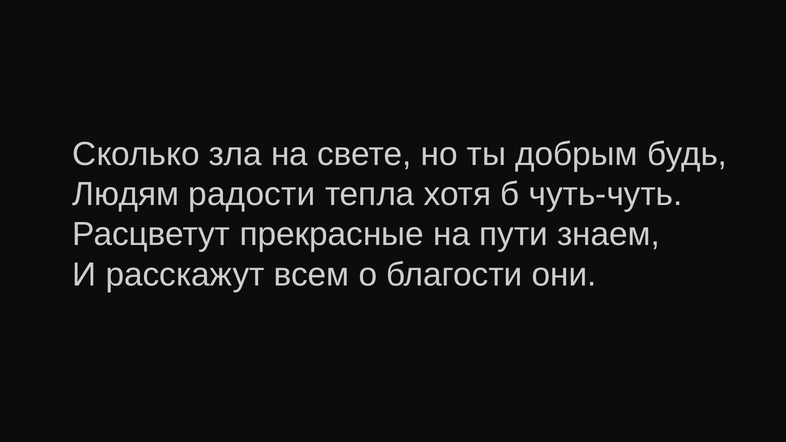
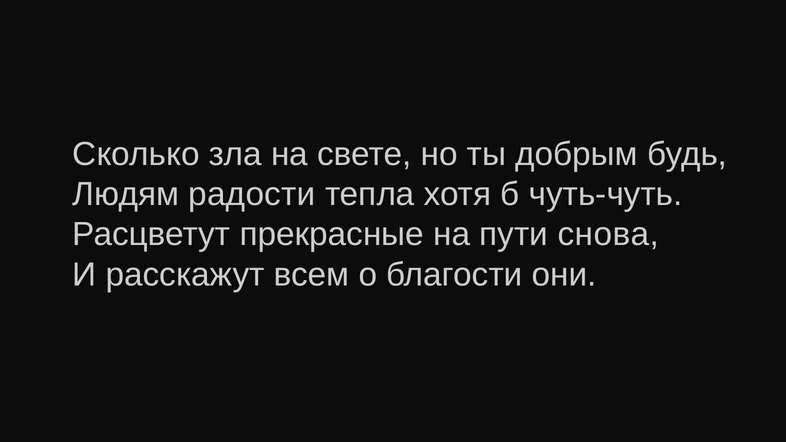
знаем: знаем -> снова (608, 235)
